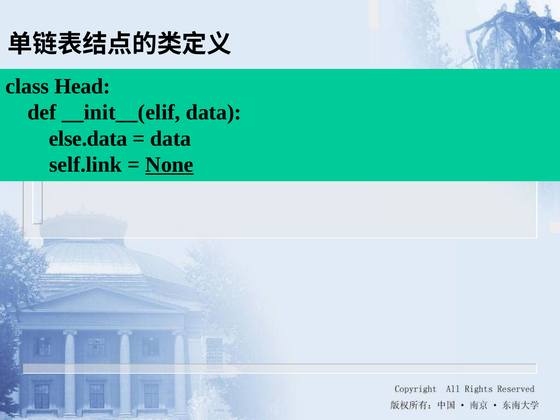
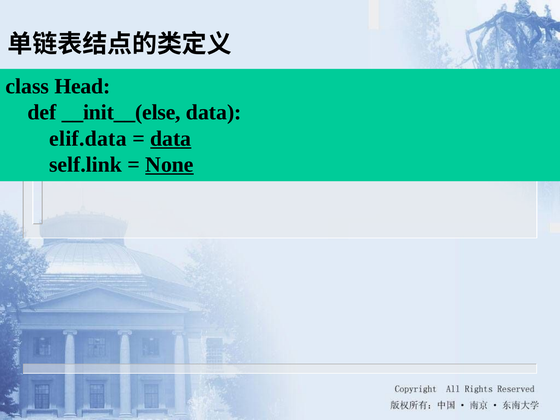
__init__(elif: __init__(elif -> __init__(else (121, 112)
else.data: else.data -> elif.data (88, 139)
data underline: none -> present (171, 139)
